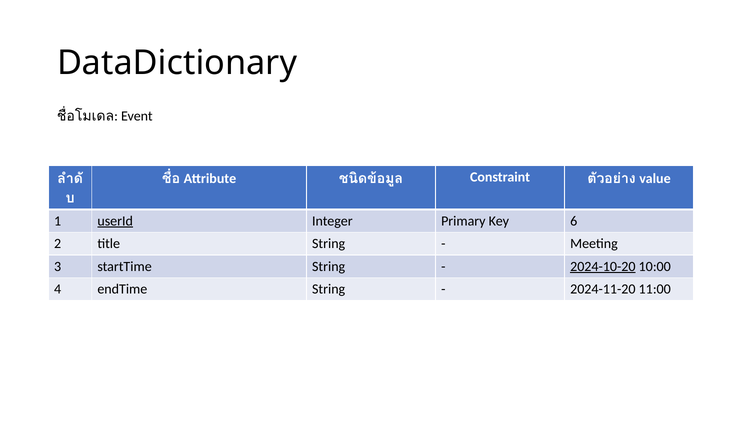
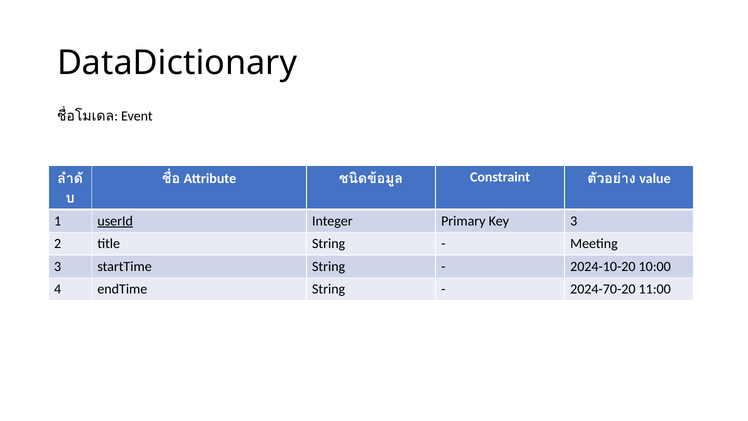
Key 6: 6 -> 3 (574, 221)
2024-10-20 underline: present -> none (603, 266)
2024-11-20: 2024-11-20 -> 2024-70-20 (603, 289)
